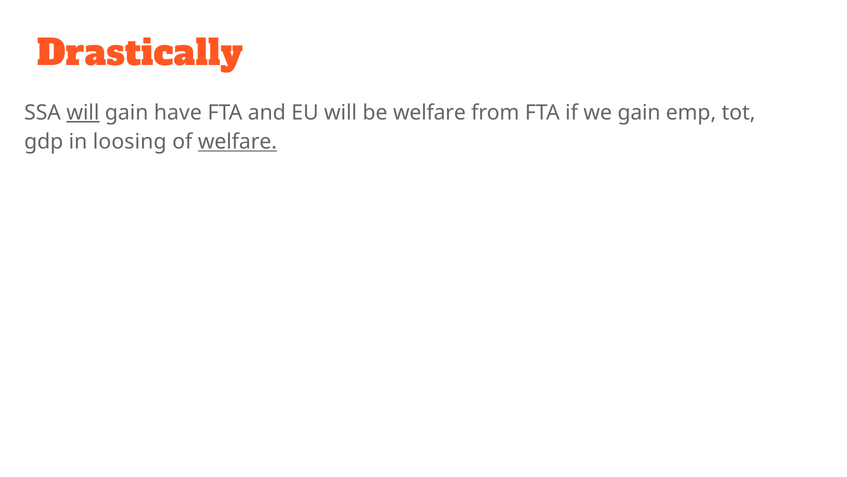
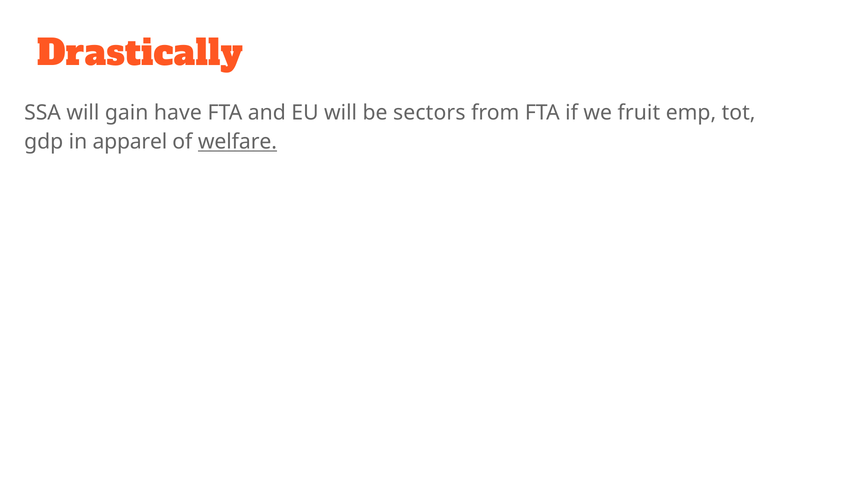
will underline: present -> none (83, 112)
be welfare: welfare -> sectors (429, 112)
we gain: gain -> fruit (639, 112)
loosing: loosing -> apparel (130, 142)
